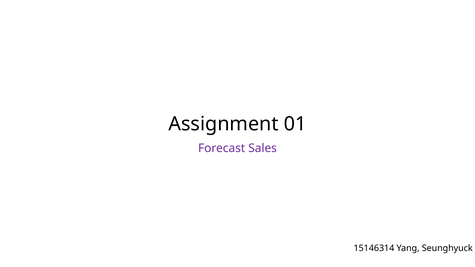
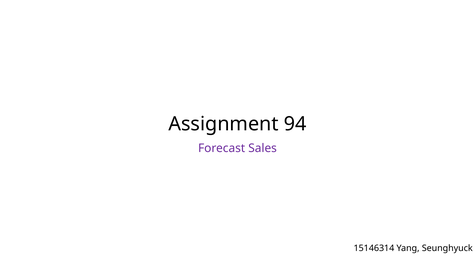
01: 01 -> 94 (295, 124)
